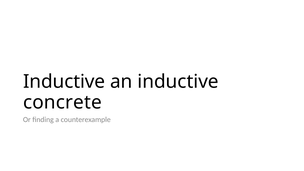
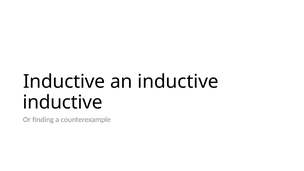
concrete: concrete -> inductive (63, 102)
